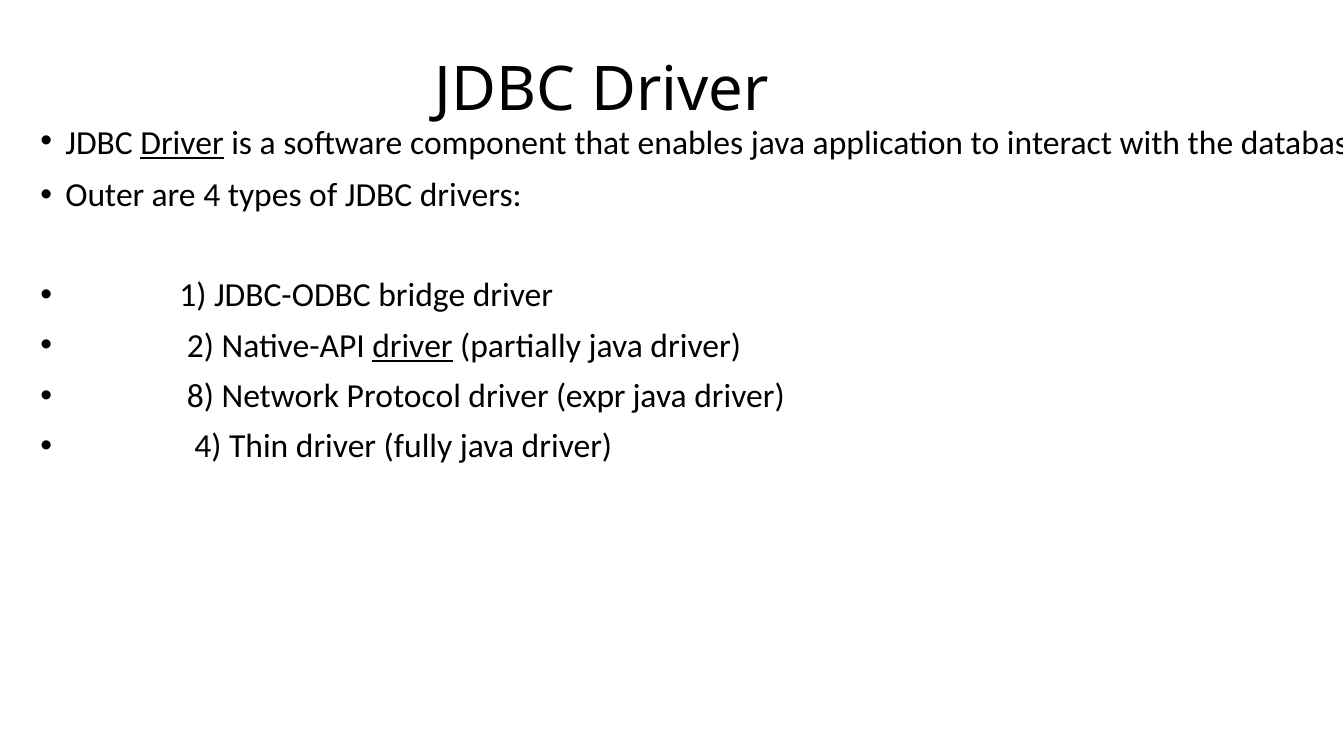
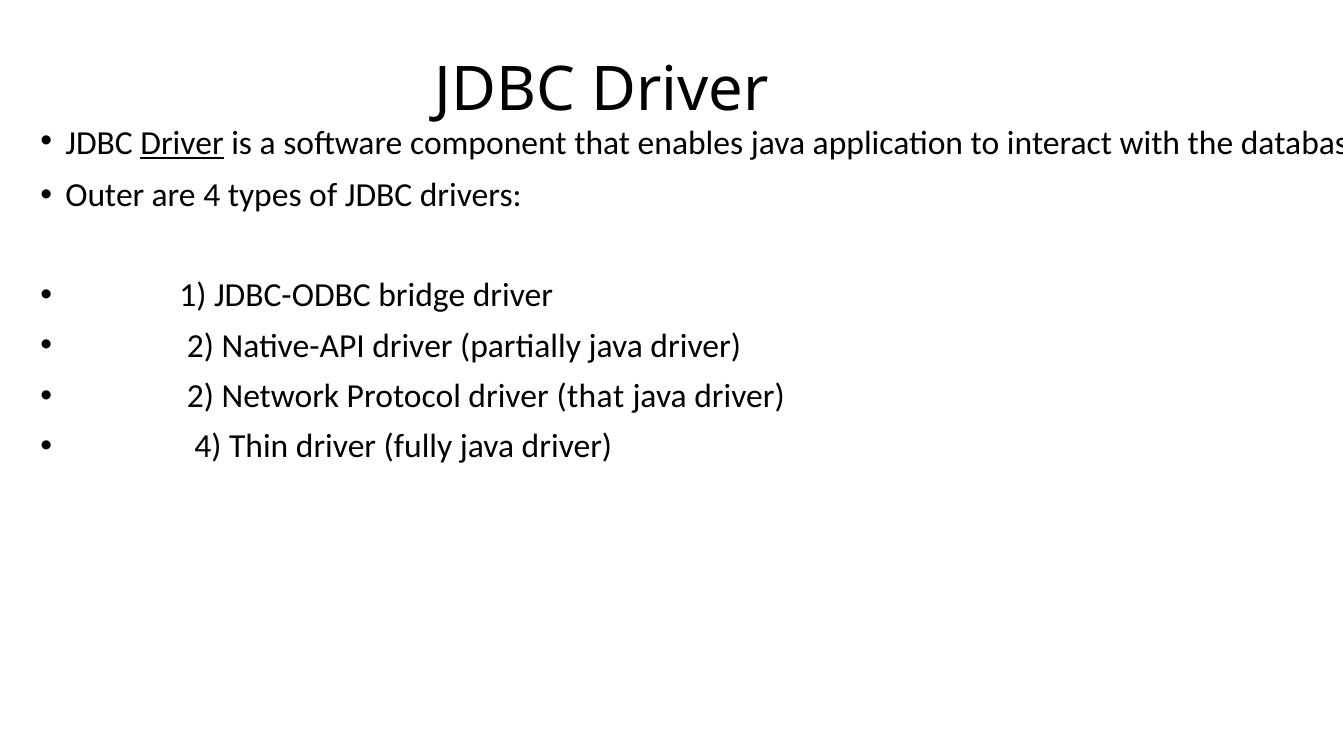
driver underline: present -> none (413, 346)
8: 8 -> 2 (200, 396)
driver expr: expr -> that (590, 396)
